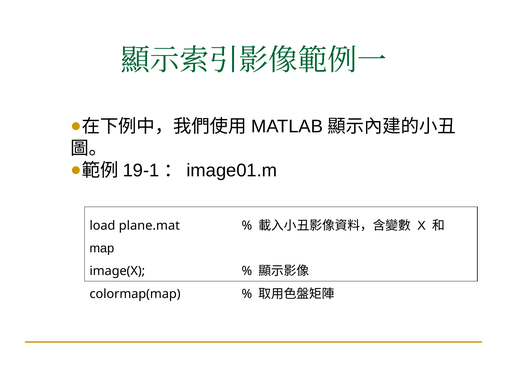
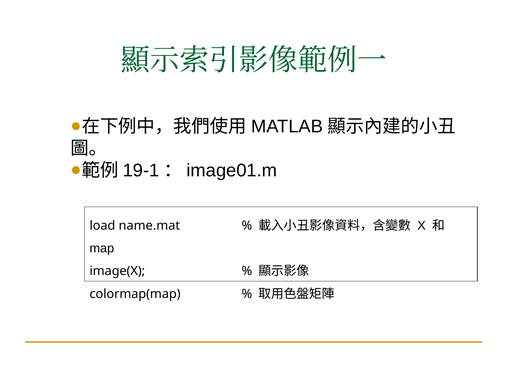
plane.mat: plane.mat -> name.mat (149, 226)
